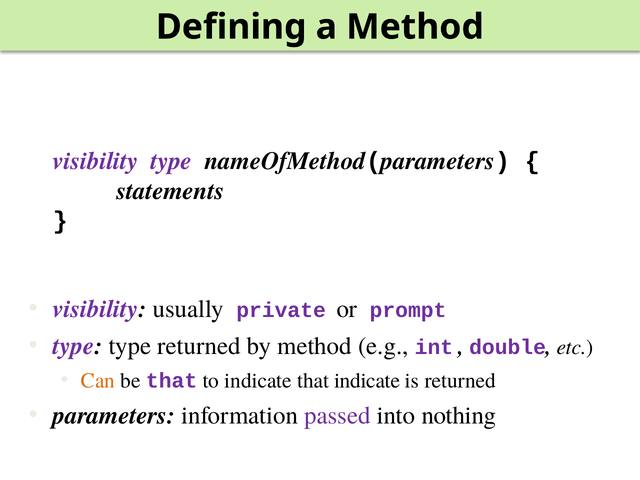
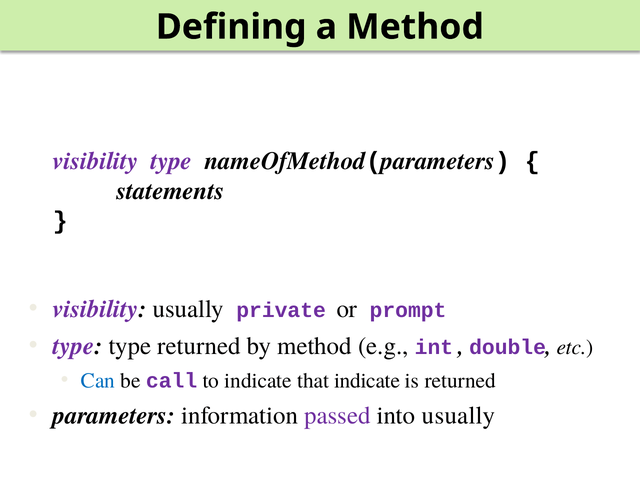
Can colour: orange -> blue (98, 380)
be that: that -> call (172, 380)
into nothing: nothing -> usually (459, 416)
